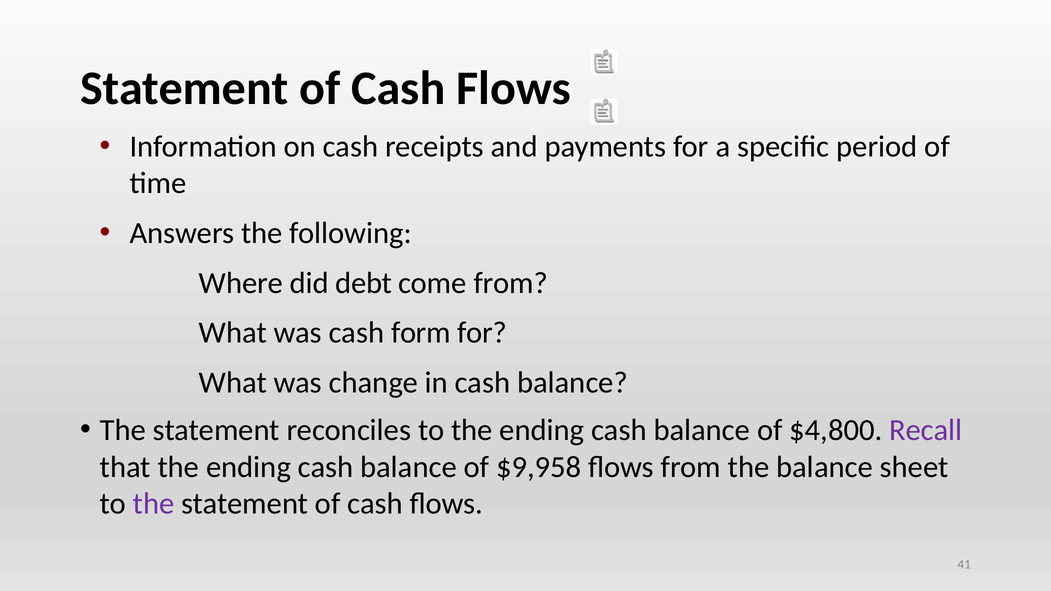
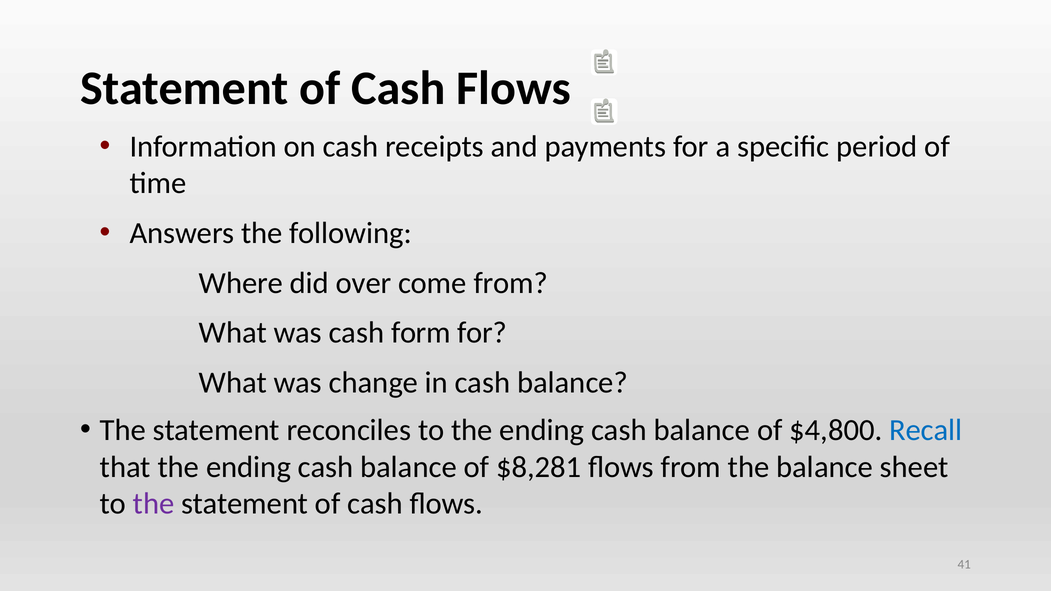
debt: debt -> over (364, 283)
Recall colour: purple -> blue (926, 430)
$9,958: $9,958 -> $8,281 (539, 467)
